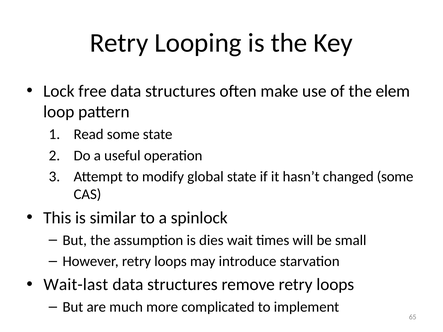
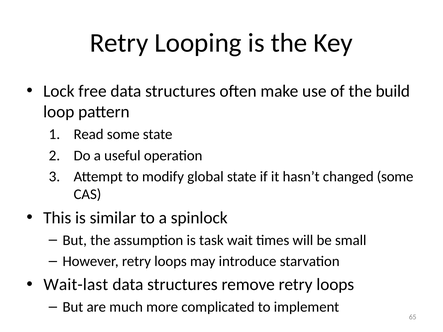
elem: elem -> build (393, 91)
dies: dies -> task (211, 240)
